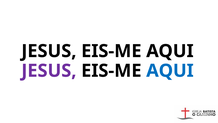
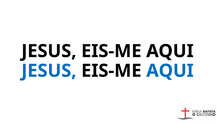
JESUS colour: purple -> blue (49, 71)
